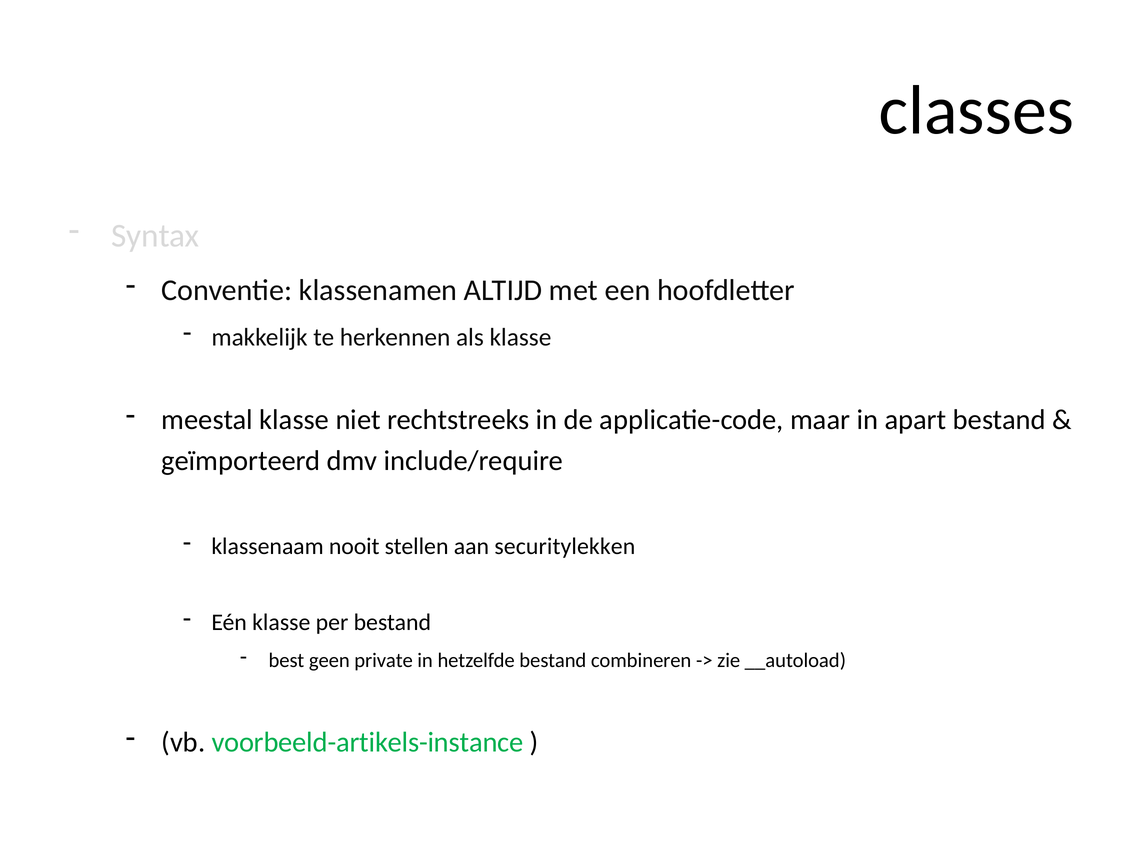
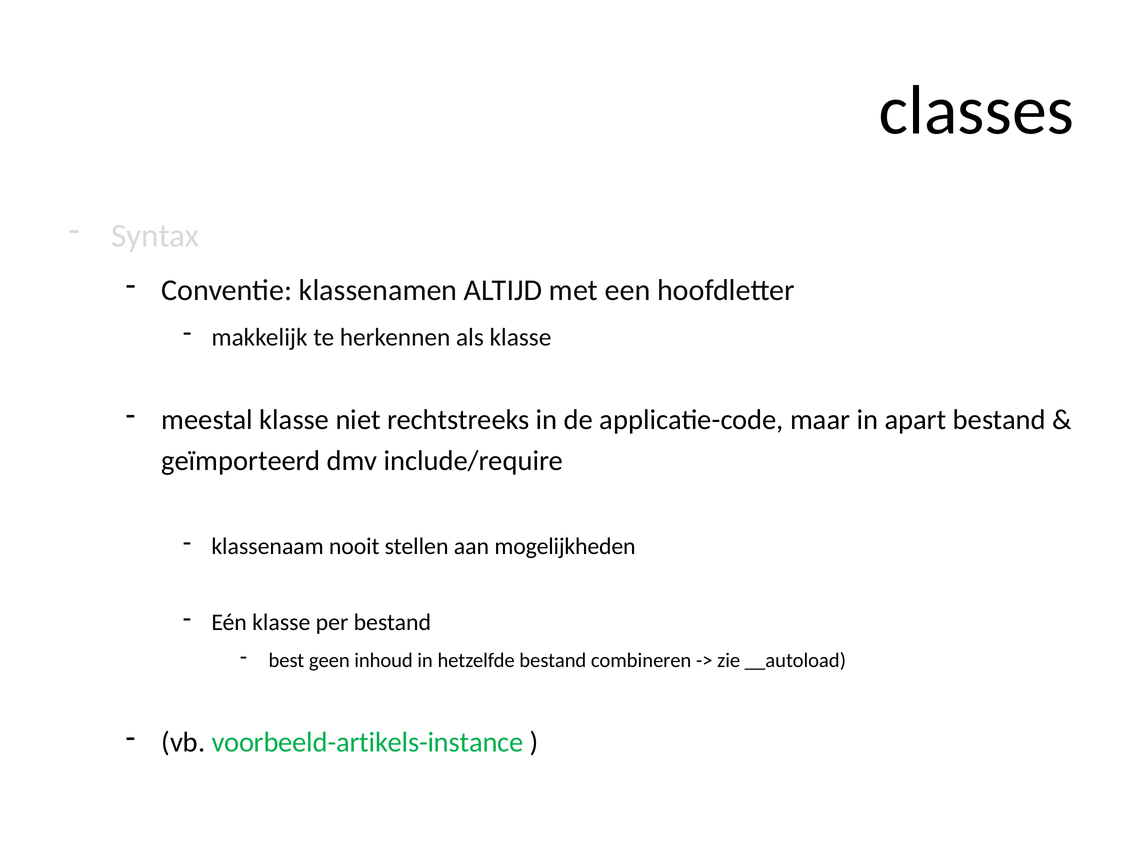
securitylekken: securitylekken -> mogelijkheden (565, 547)
private: private -> inhoud (384, 661)
